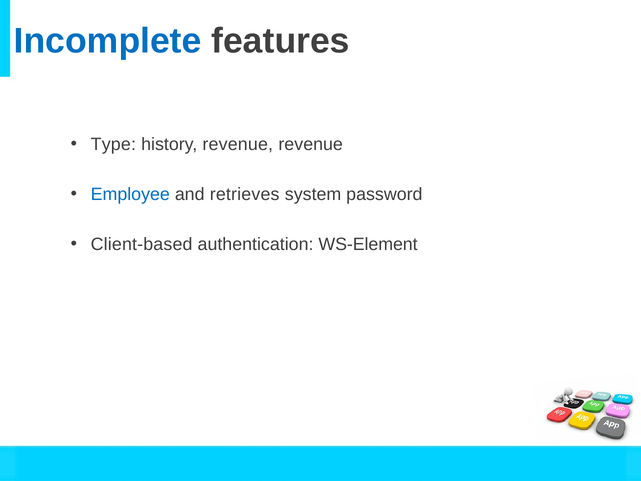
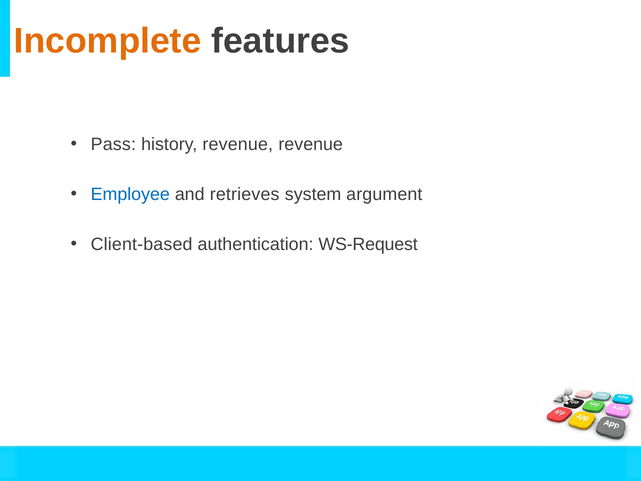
Incomplete colour: blue -> orange (108, 41)
Type: Type -> Pass (113, 144)
password: password -> argument (384, 194)
WS-Element: WS-Element -> WS-Request (368, 244)
